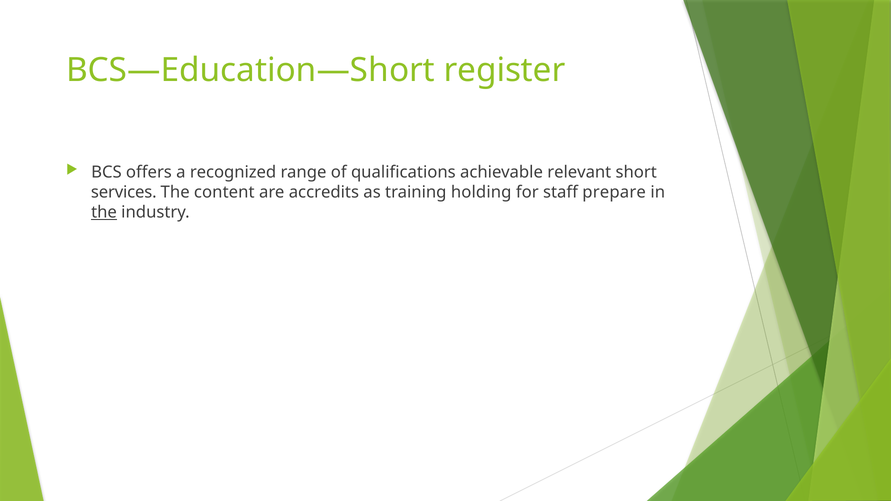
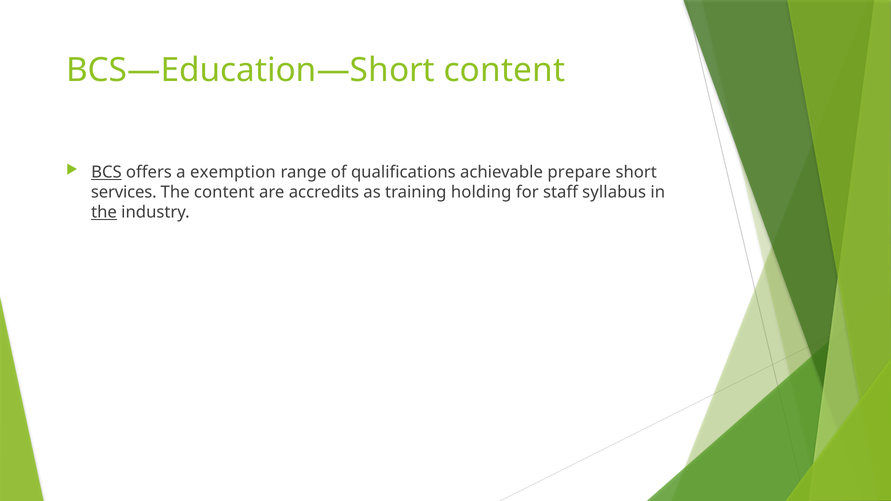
BCS—Education—Short register: register -> content (504, 70)
BCS underline: none -> present (106, 172)
recognized: recognized -> exemption (233, 172)
relevant: relevant -> prepare (579, 172)
prepare: prepare -> syllabus (614, 192)
